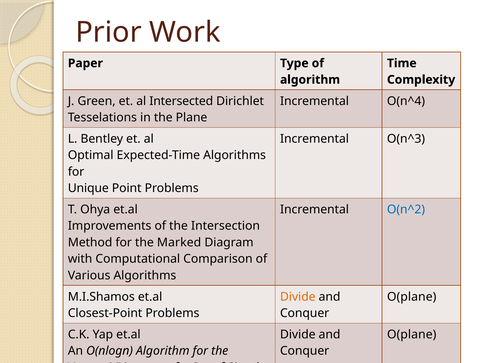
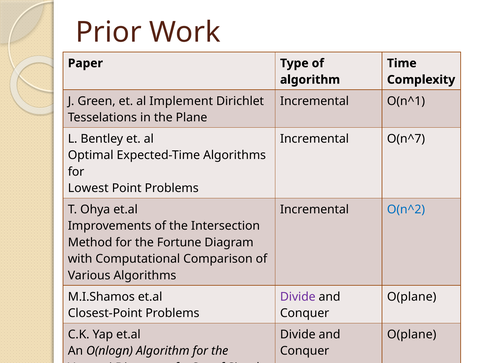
Intersected: Intersected -> Implement (181, 101)
O(n^4: O(n^4 -> O(n^1 (406, 101)
O(n^3: O(n^3 -> O(n^7 (406, 139)
Unique: Unique -> Lowest (88, 189)
Marked: Marked -> Fortune (179, 243)
Divide colour: orange -> purple (298, 297)
